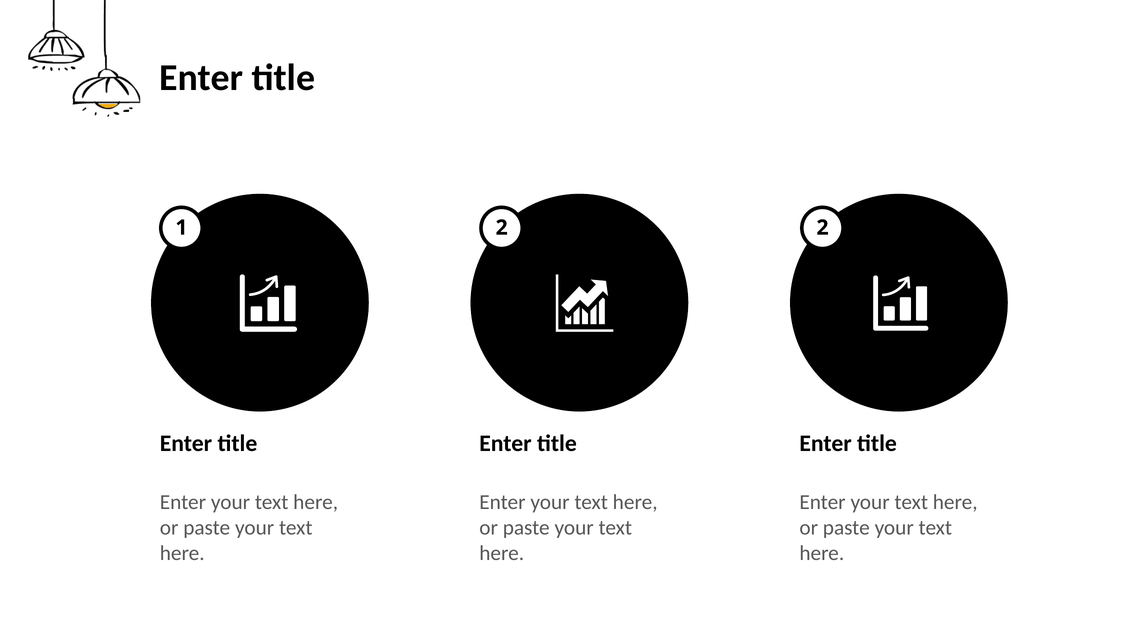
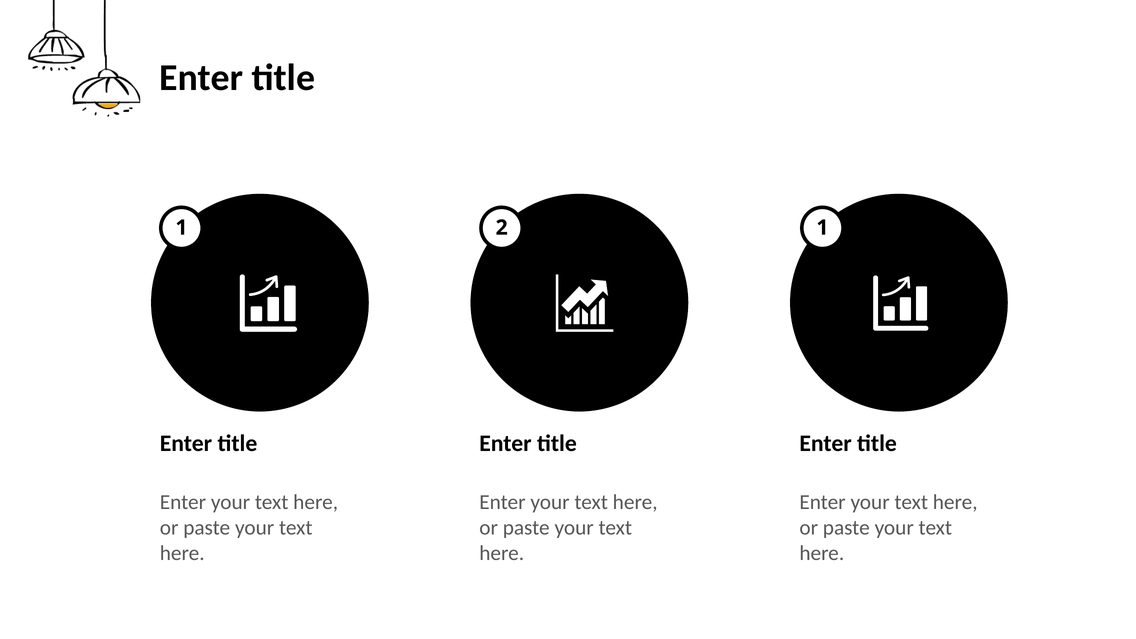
2 2: 2 -> 1 (822, 228)
